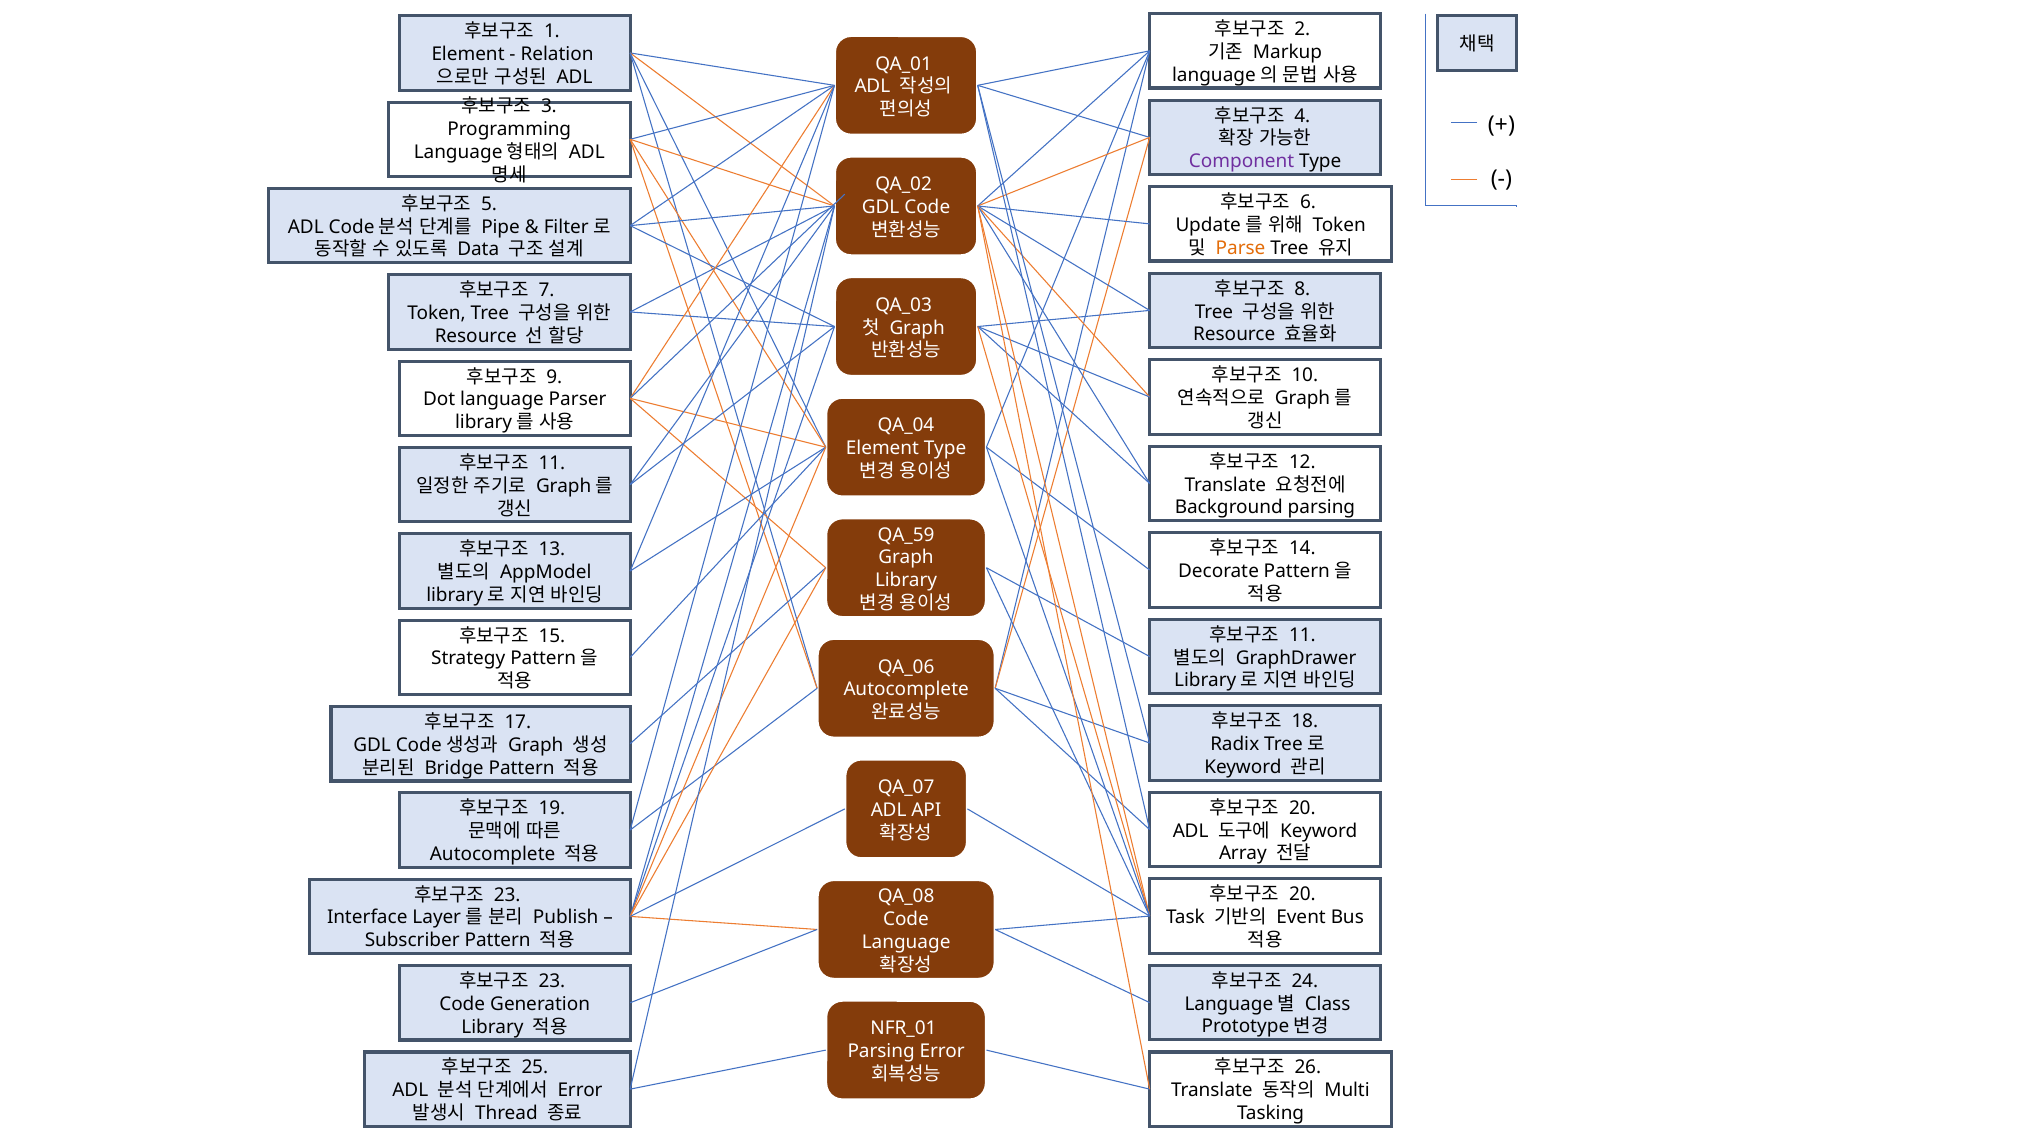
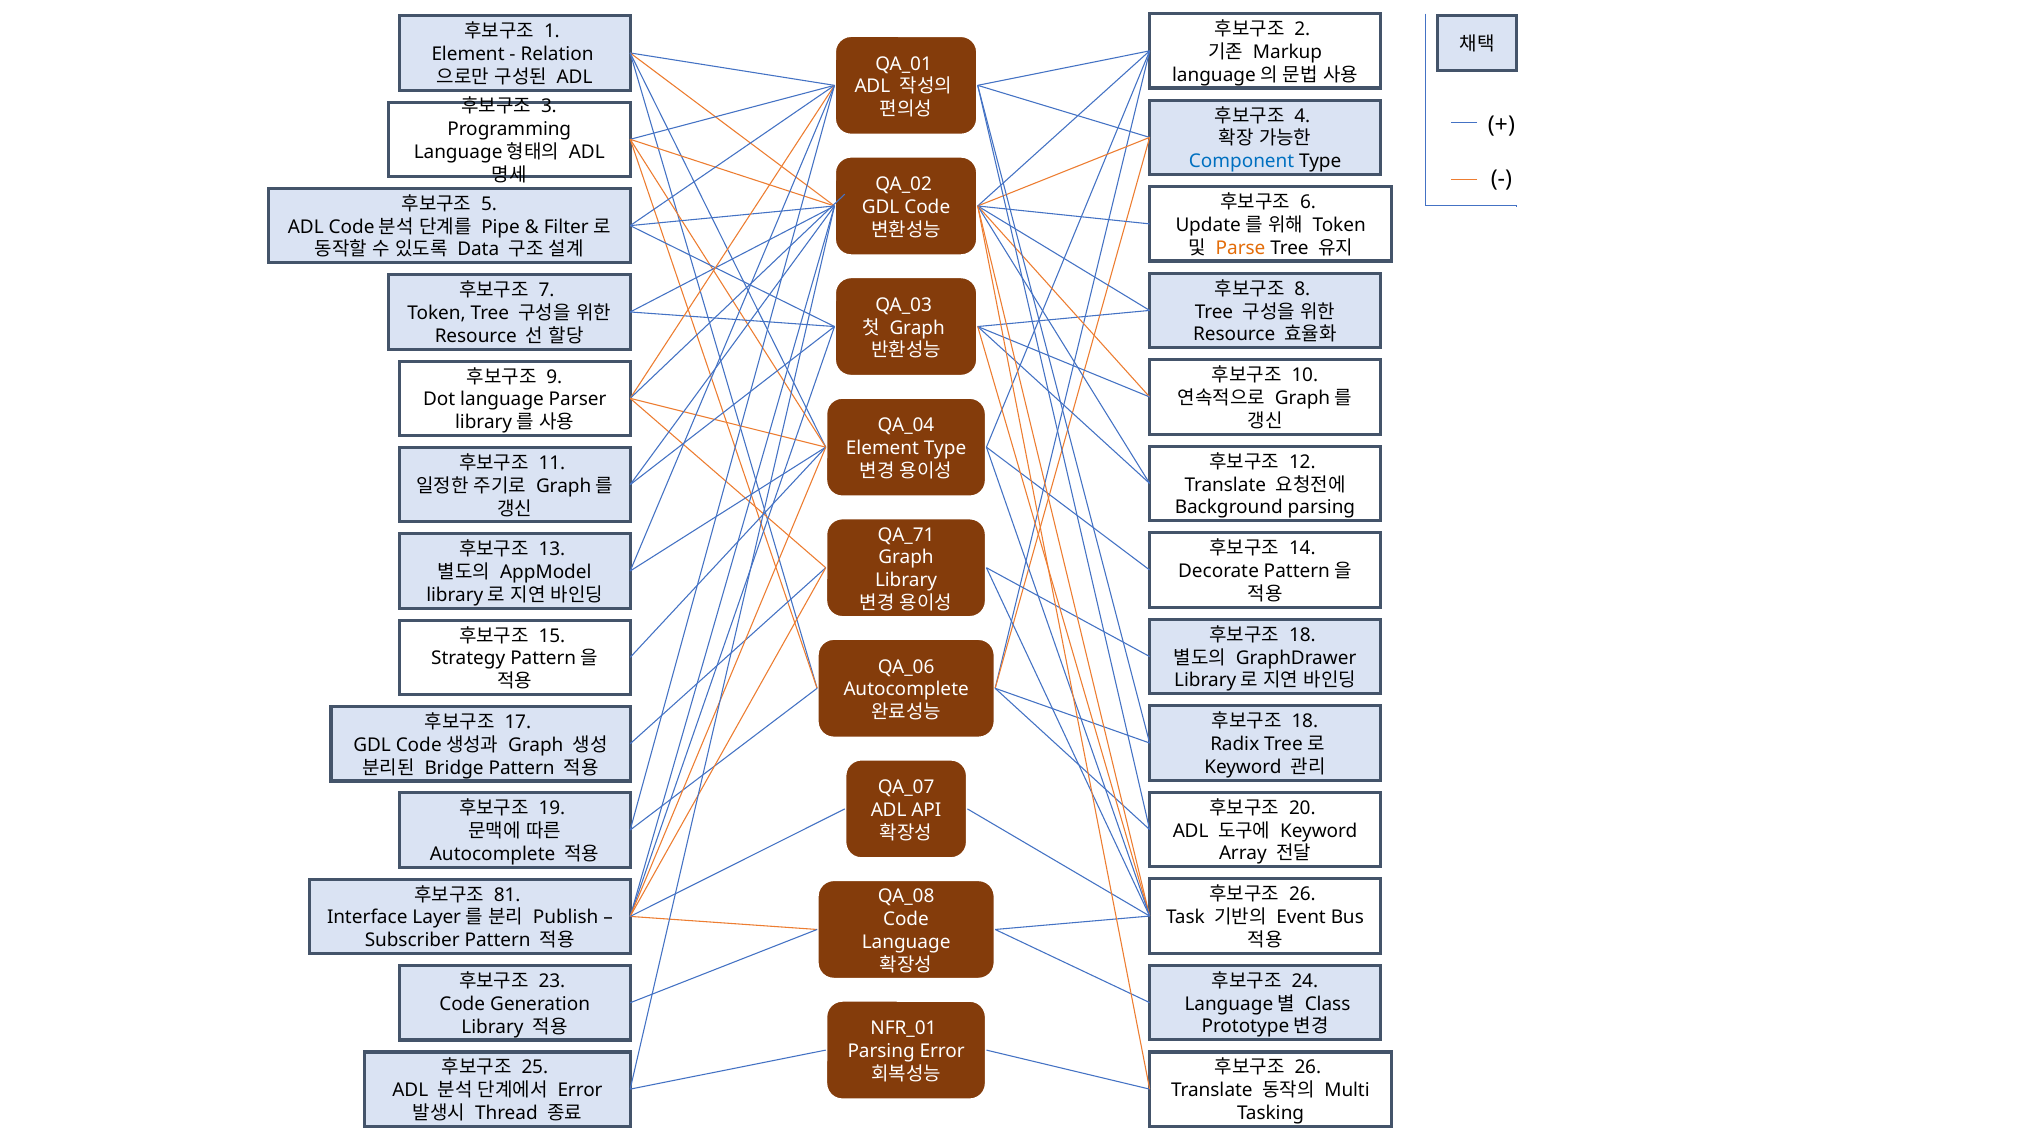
Component colour: purple -> blue (1242, 162)
QA_59: QA_59 -> QA_71 (906, 535)
11: 11 -> 18 (1302, 635)
20: 20 -> 26 (1302, 895)
23: 23 -> 81 (507, 895)
